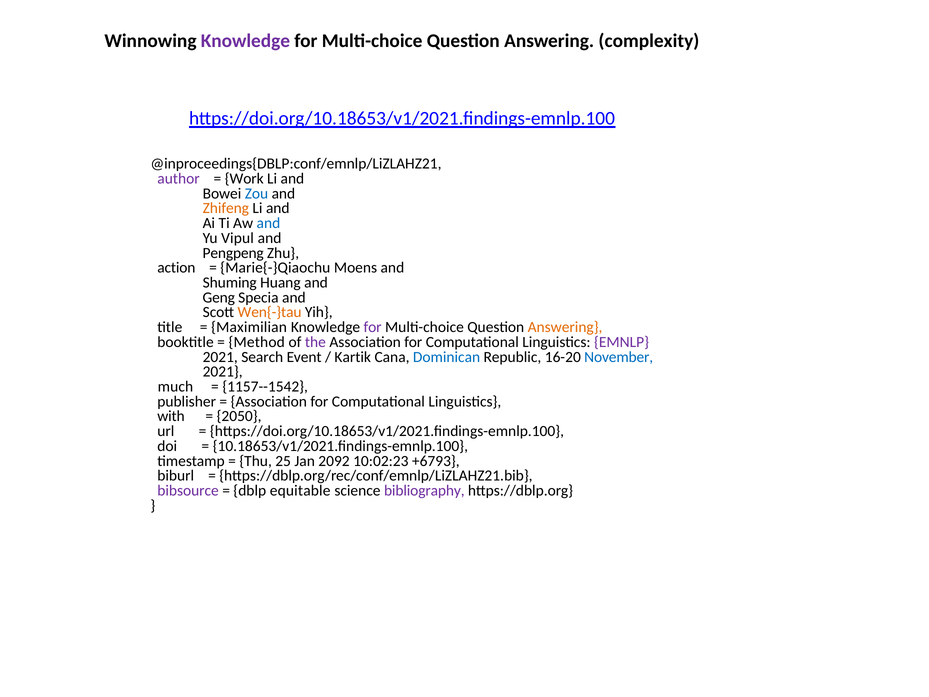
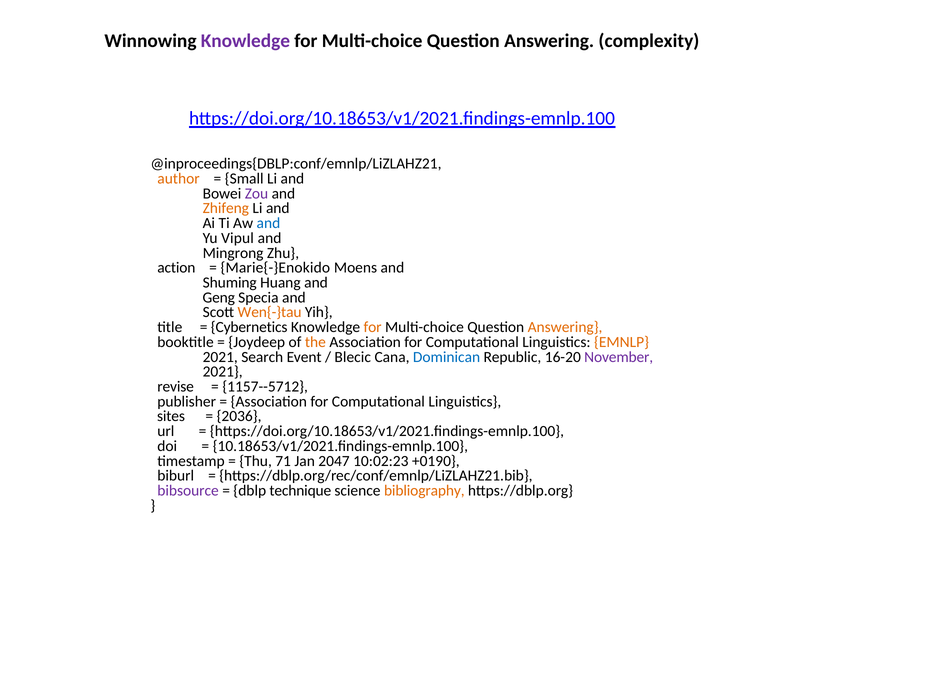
author colour: purple -> orange (179, 179)
Work: Work -> Small (244, 179)
Zou colour: blue -> purple (256, 193)
Pengpeng: Pengpeng -> Mingrong (233, 253)
Marie{-}Qiaochu: Marie{-}Qiaochu -> Marie{-}Enokido (275, 268)
Maximilian: Maximilian -> Cybernetics (249, 327)
for colour: purple -> orange (373, 327)
Method: Method -> Joydeep (257, 342)
the colour: purple -> orange (315, 342)
EMNLP colour: purple -> orange (622, 342)
Kartik: Kartik -> Blecic (353, 357)
November colour: blue -> purple (619, 357)
much: much -> revise (176, 387)
1157--1542: 1157--1542 -> 1157--5712 (265, 387)
with: with -> sites (171, 416)
2050: 2050 -> 2036 (239, 416)
25: 25 -> 71 (283, 461)
2092: 2092 -> 2047 (334, 461)
+6793: +6793 -> +0190 (436, 461)
equitable: equitable -> technique (300, 490)
bibliography colour: purple -> orange (424, 490)
